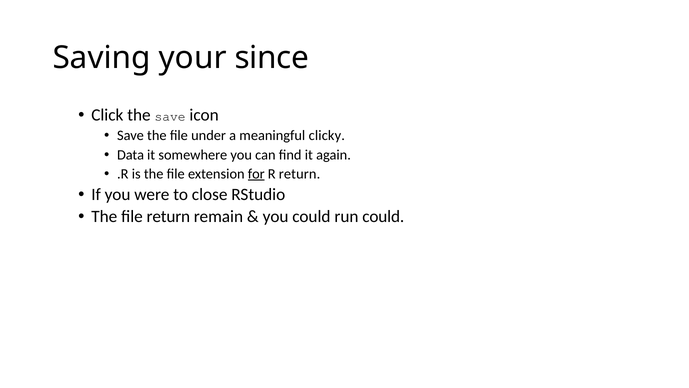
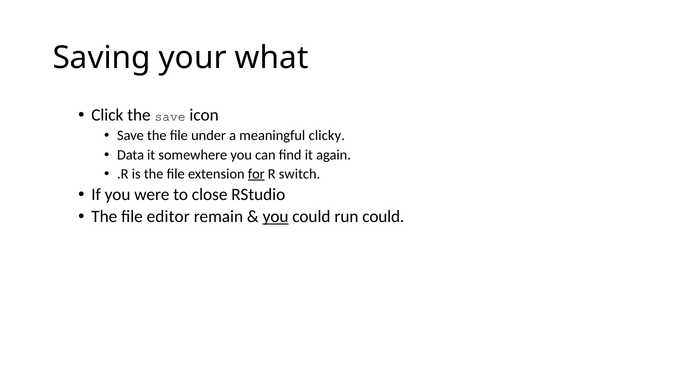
since: since -> what (272, 58)
R return: return -> switch (300, 174)
file return: return -> editor (168, 217)
you underline: none -> present (276, 217)
